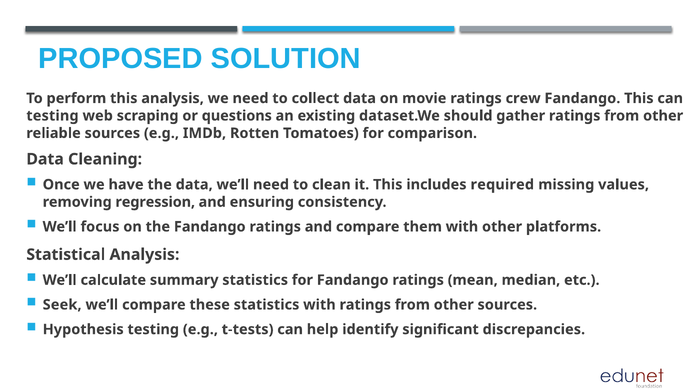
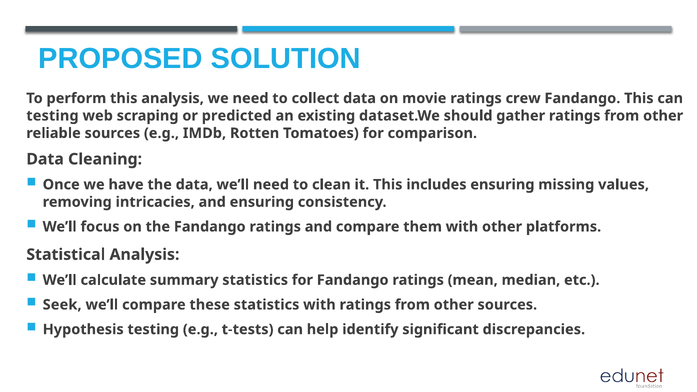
questions: questions -> predicted (237, 116)
includes required: required -> ensuring (502, 185)
regression: regression -> intricacies (155, 202)
